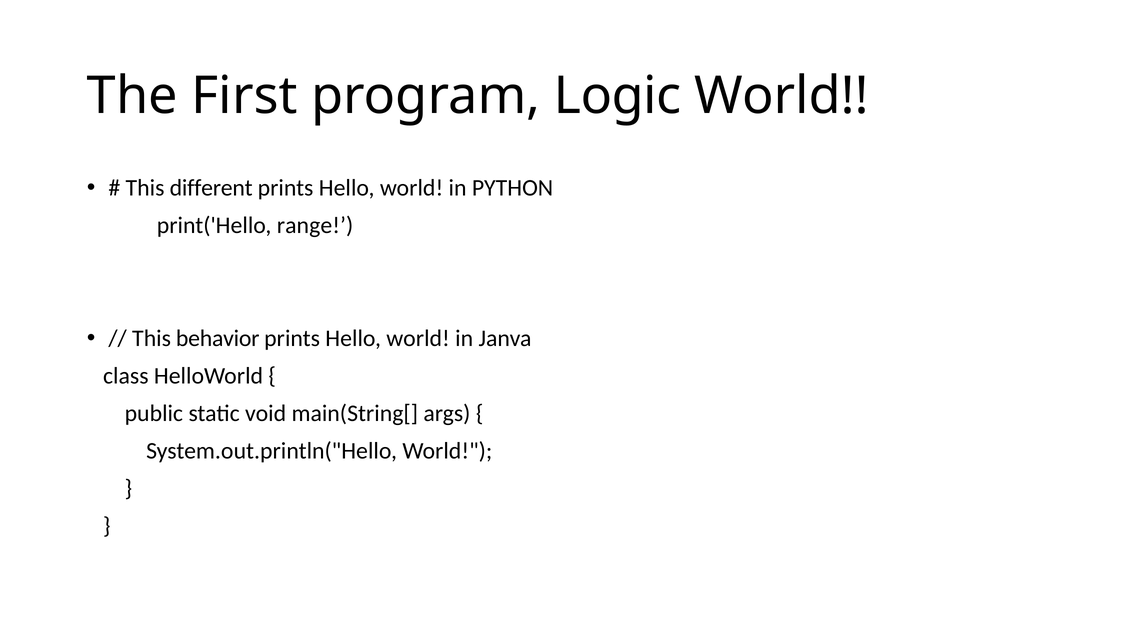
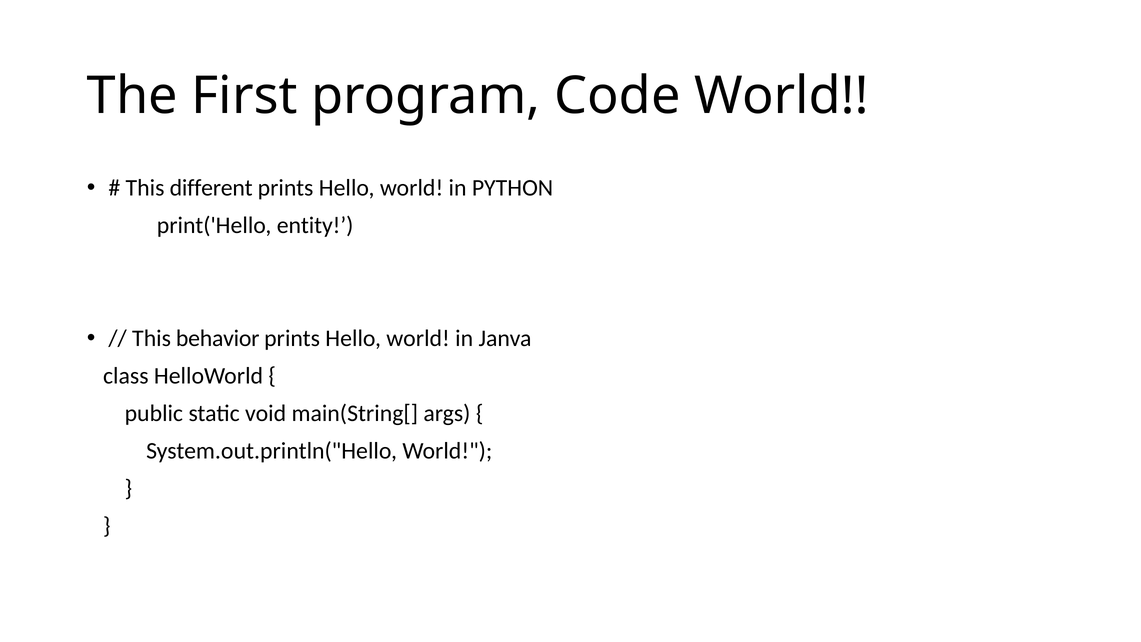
Logic: Logic -> Code (617, 96)
range: range -> entity (315, 225)
